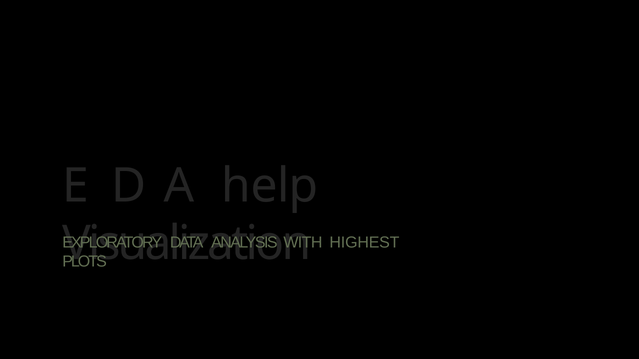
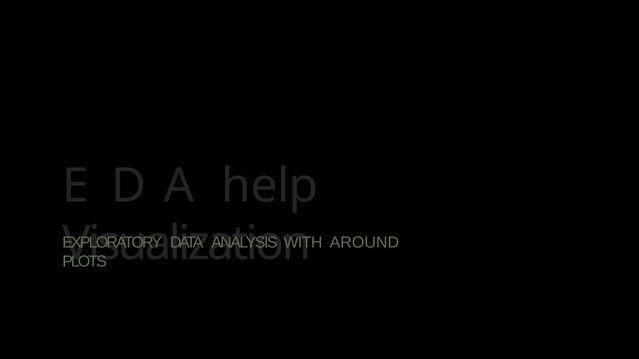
HIGHEST: HIGHEST -> AROUND (364, 243)
